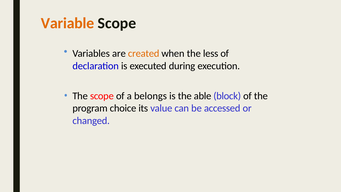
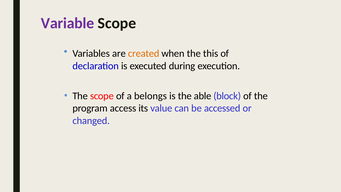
Variable colour: orange -> purple (68, 23)
less: less -> this (211, 53)
choice: choice -> access (123, 108)
